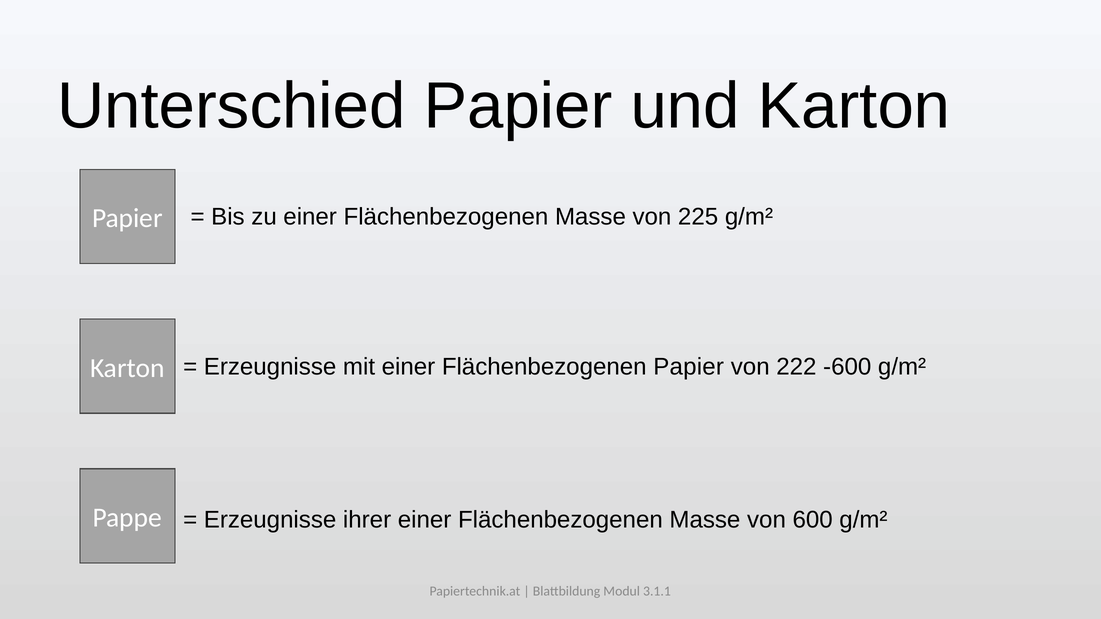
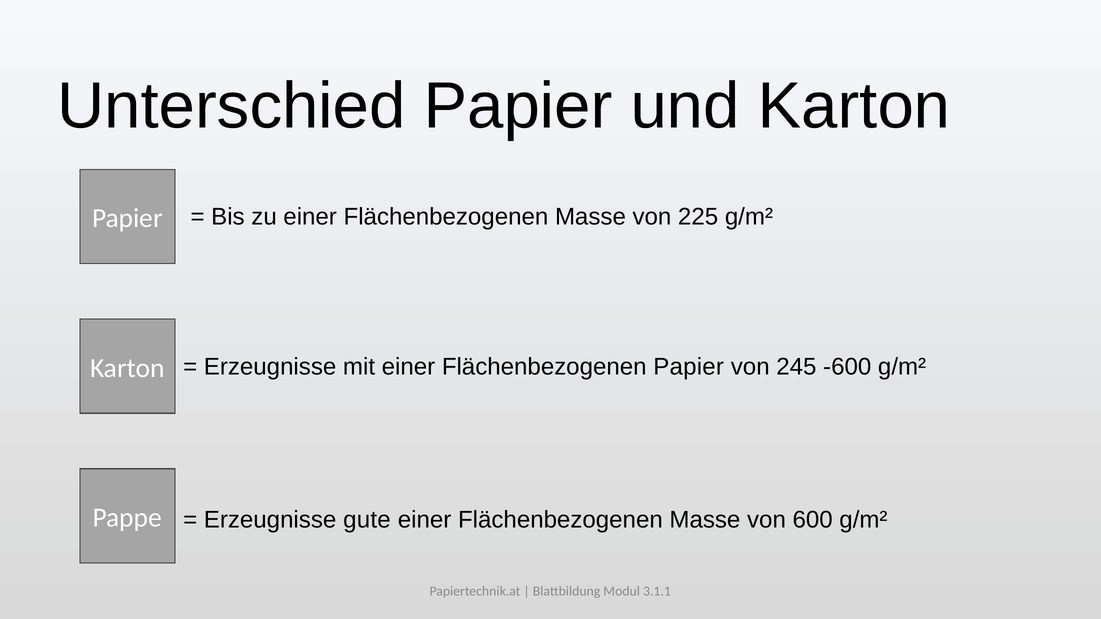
222: 222 -> 245 (796, 367)
ihrer: ihrer -> gute (367, 520)
